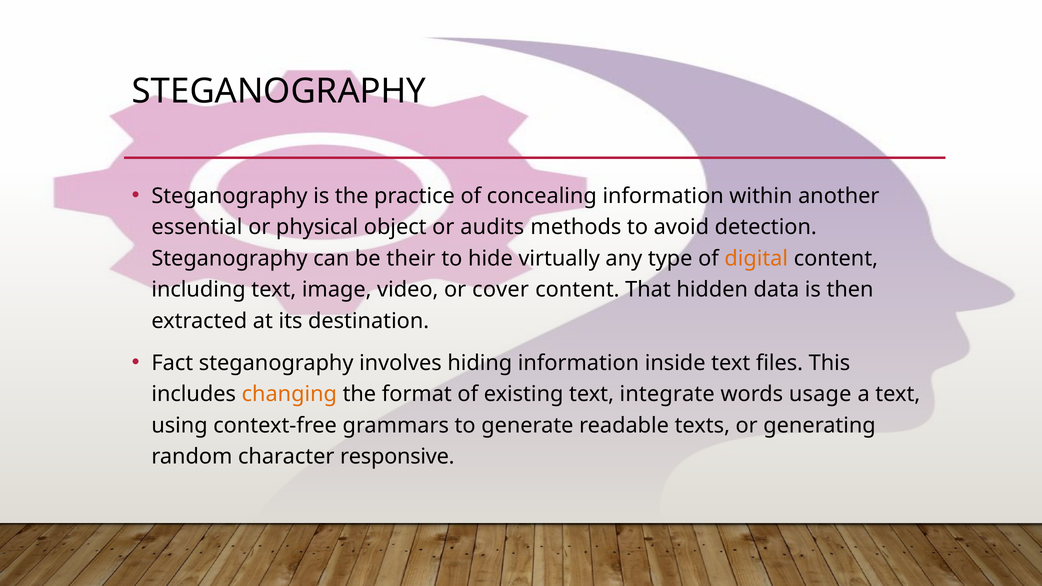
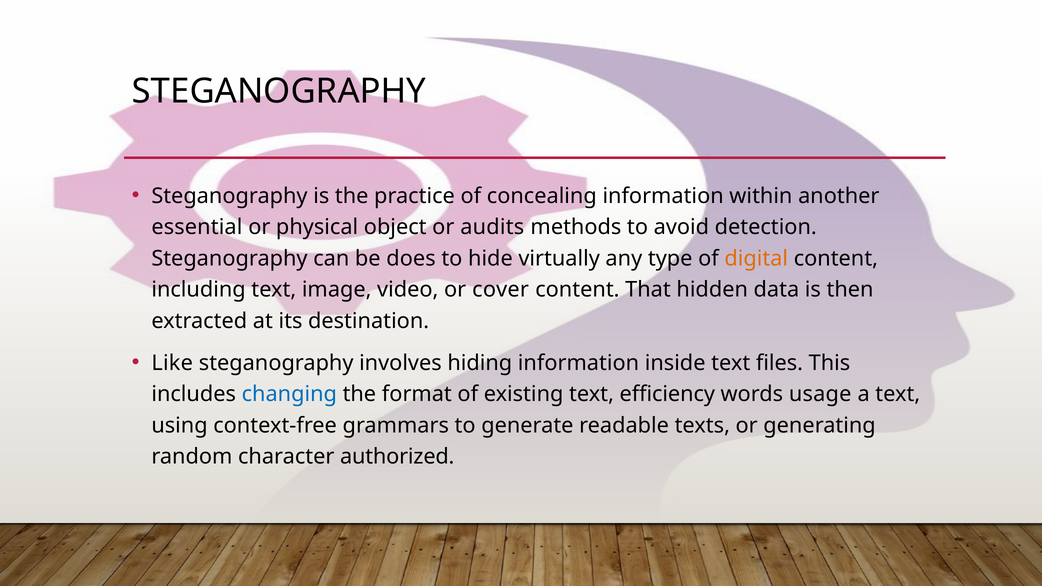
their: their -> does (411, 258)
Fact: Fact -> Like (172, 363)
changing colour: orange -> blue (289, 394)
integrate: integrate -> efficiency (667, 394)
responsive: responsive -> authorized (397, 457)
